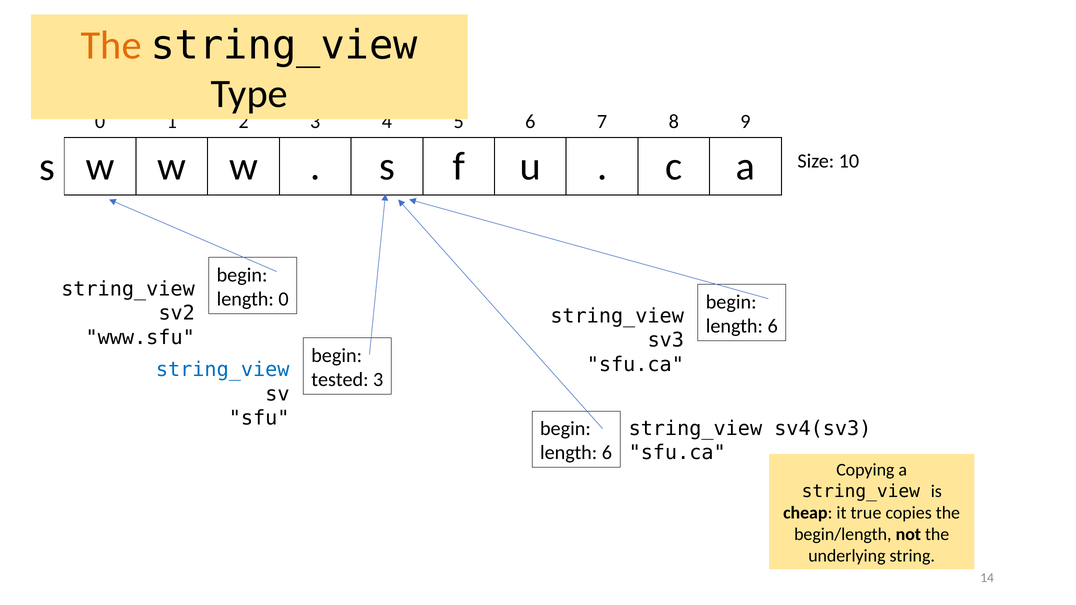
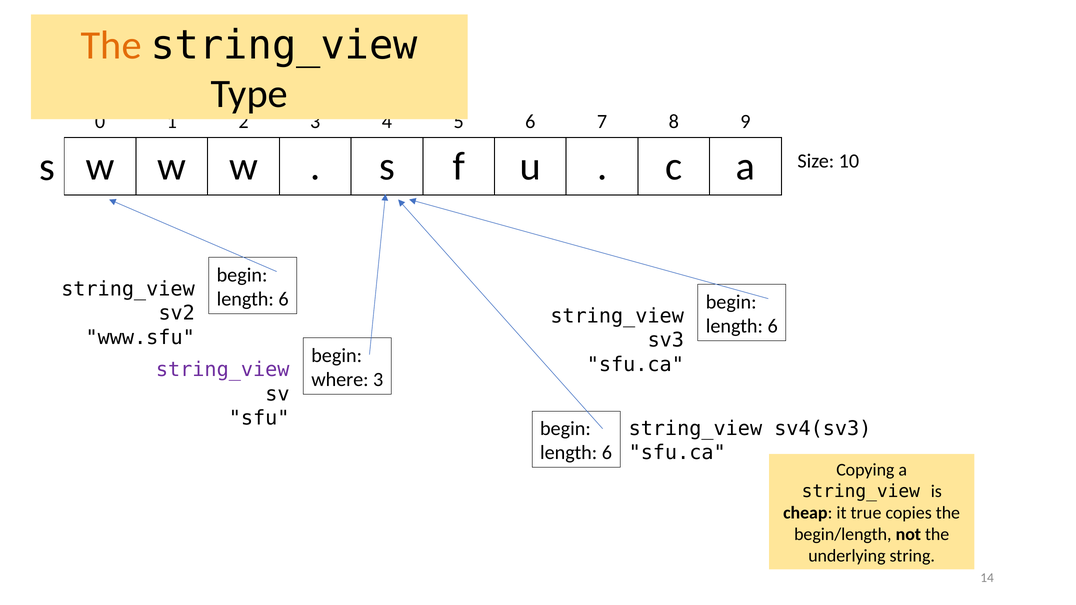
0: 0 -> 6 (284, 299)
string_view colour: blue -> purple (223, 370)
tested: tested -> where (340, 380)
